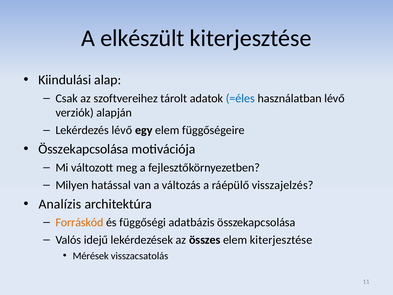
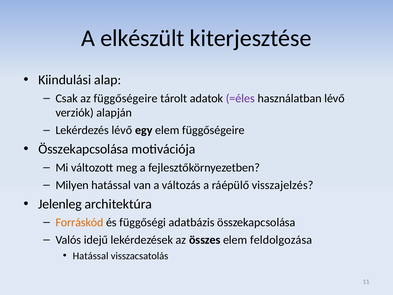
az szoftvereihez: szoftvereihez -> függőségeire (126, 98)
=éles colour: blue -> purple (240, 98)
Analízis: Analízis -> Jelenleg (60, 204)
elem kiterjesztése: kiterjesztése -> feldolgozása (281, 240)
Mérések: Mérések -> Hatással (91, 256)
